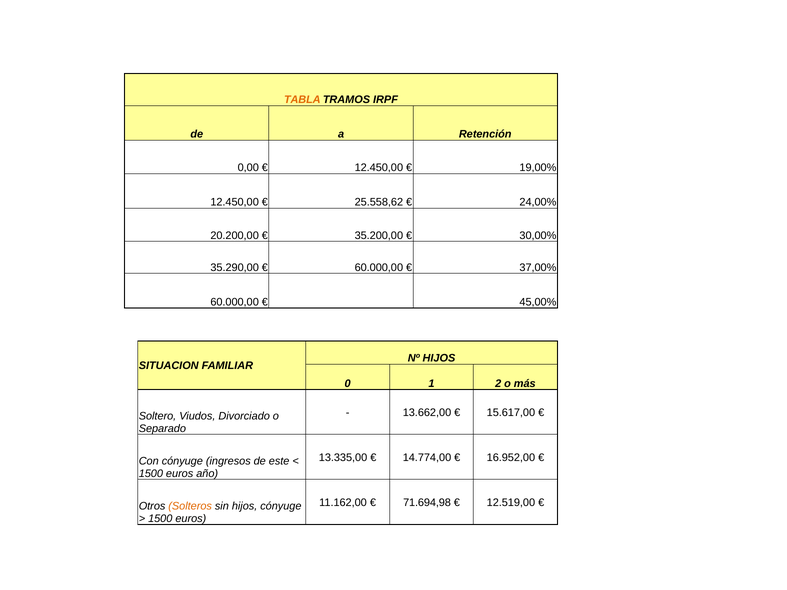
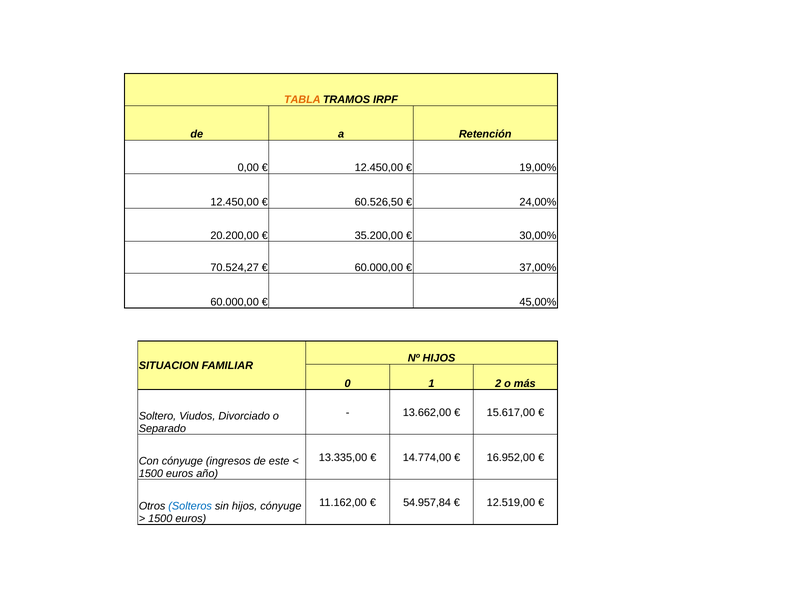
25.558,62: 25.558,62 -> 60.526,50 (379, 202)
35.290,00: 35.290,00 -> 70.524,27 (235, 268)
71.694,98: 71.694,98 -> 54.957,84 (427, 503)
Solteros colour: orange -> blue (190, 506)
